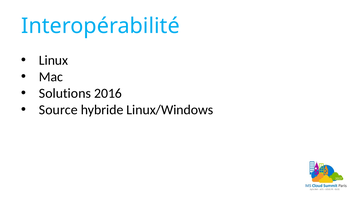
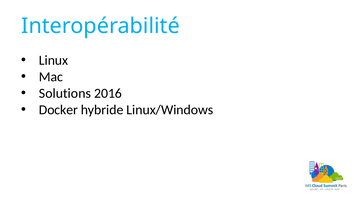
Source: Source -> Docker (58, 110)
